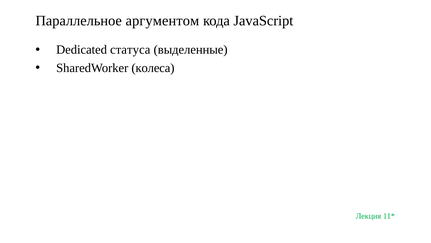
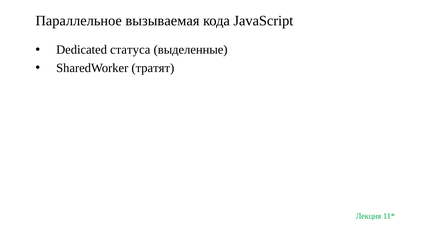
аргументом: аргументом -> вызываемая (162, 21)
колеса: колеса -> тратят (153, 68)
